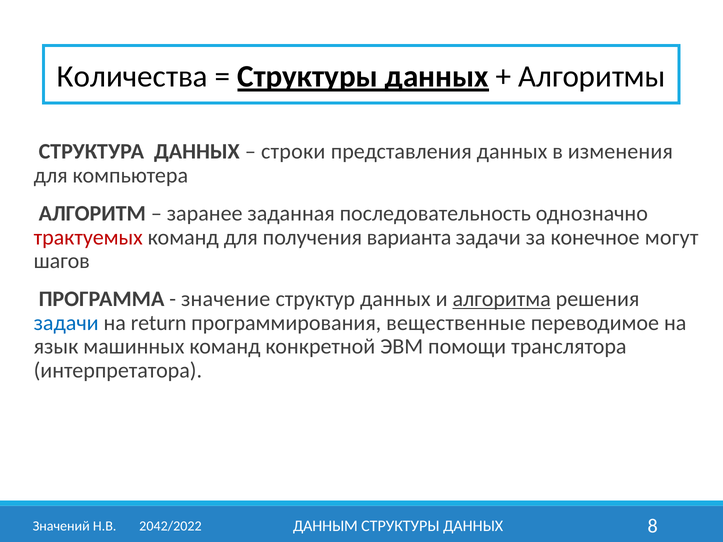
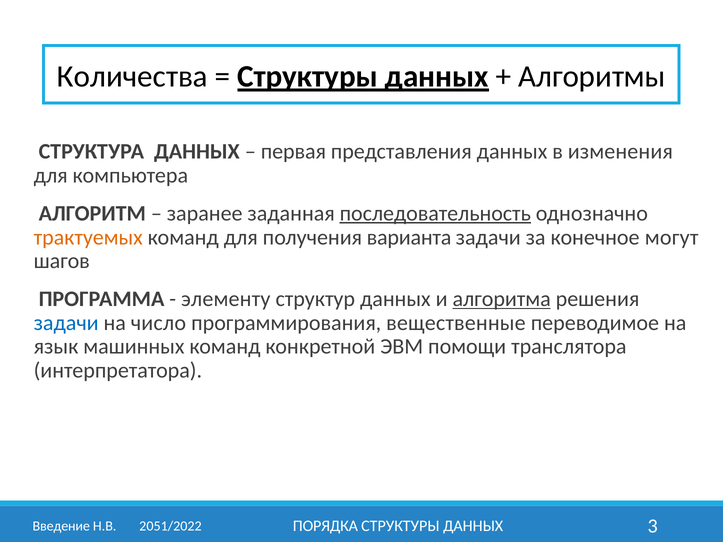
строки: строки -> первая (293, 152)
последовательность underline: none -> present (435, 214)
трактуемых colour: red -> orange (88, 237)
значение: значение -> элементу (226, 299)
return: return -> число (158, 323)
ДАННЫМ: ДАННЫМ -> ПОРЯДКА (325, 526)
8: 8 -> 3 (653, 526)
Значений: Значений -> Введение (61, 526)
2042/2022: 2042/2022 -> 2051/2022 (170, 526)
